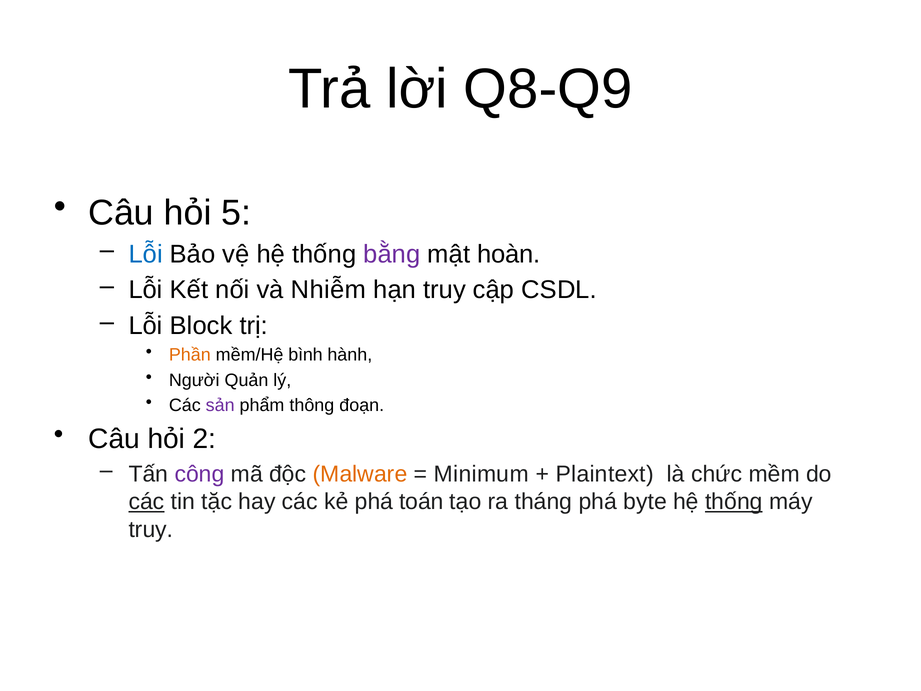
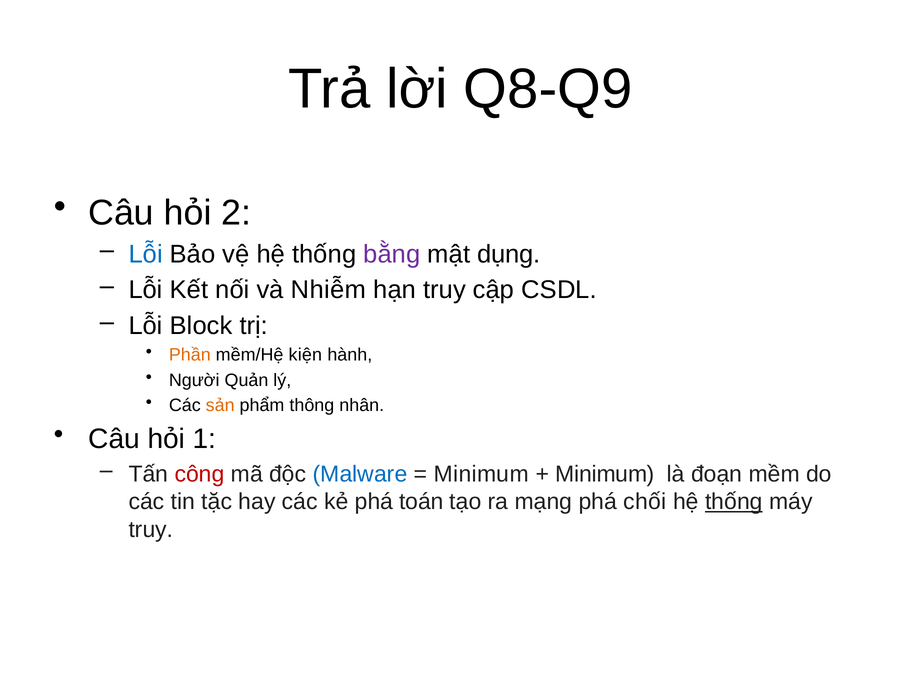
5: 5 -> 2 (236, 213)
hoàn: hoàn -> dụng (509, 254)
bình: bình -> kiện (305, 355)
sản colour: purple -> orange (220, 405)
đoạn: đoạn -> nhân (362, 405)
2: 2 -> 1 (204, 439)
công colour: purple -> red (200, 474)
Malware colour: orange -> blue (360, 474)
Plaintext: Plaintext -> Minimum (605, 474)
chức: chức -> đoạn (717, 474)
các underline: present -> none (147, 502)
tháng: tháng -> mạng (543, 502)
byte: byte -> chối (645, 502)
